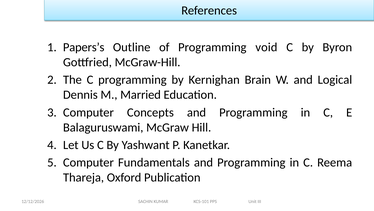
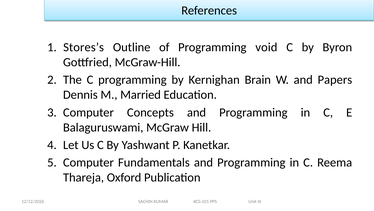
Papers’s: Papers’s -> Stores’s (84, 47)
Logical: Logical -> Papers (335, 80)
